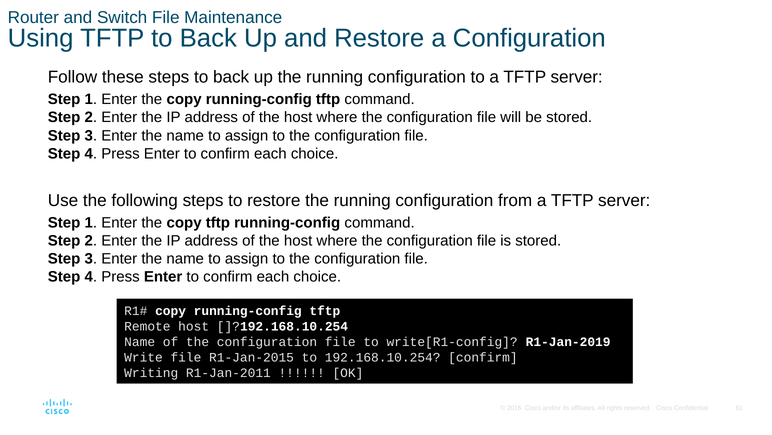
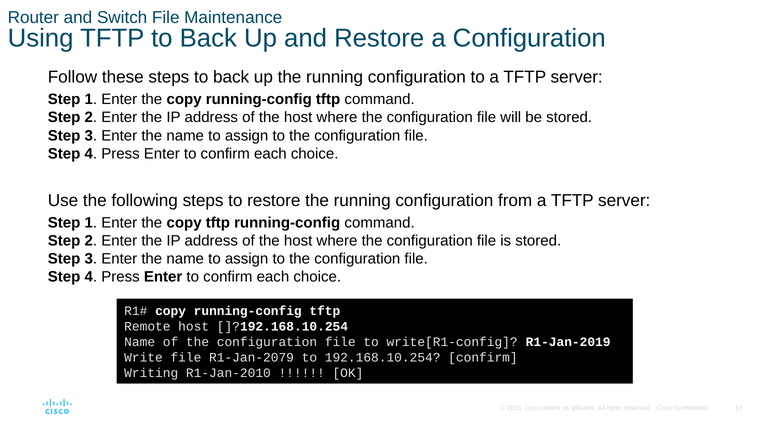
R1-Jan-2015: R1-Jan-2015 -> R1-Jan-2079 (252, 357)
R1-Jan-2011: R1-Jan-2011 -> R1-Jan-2010 (228, 372)
